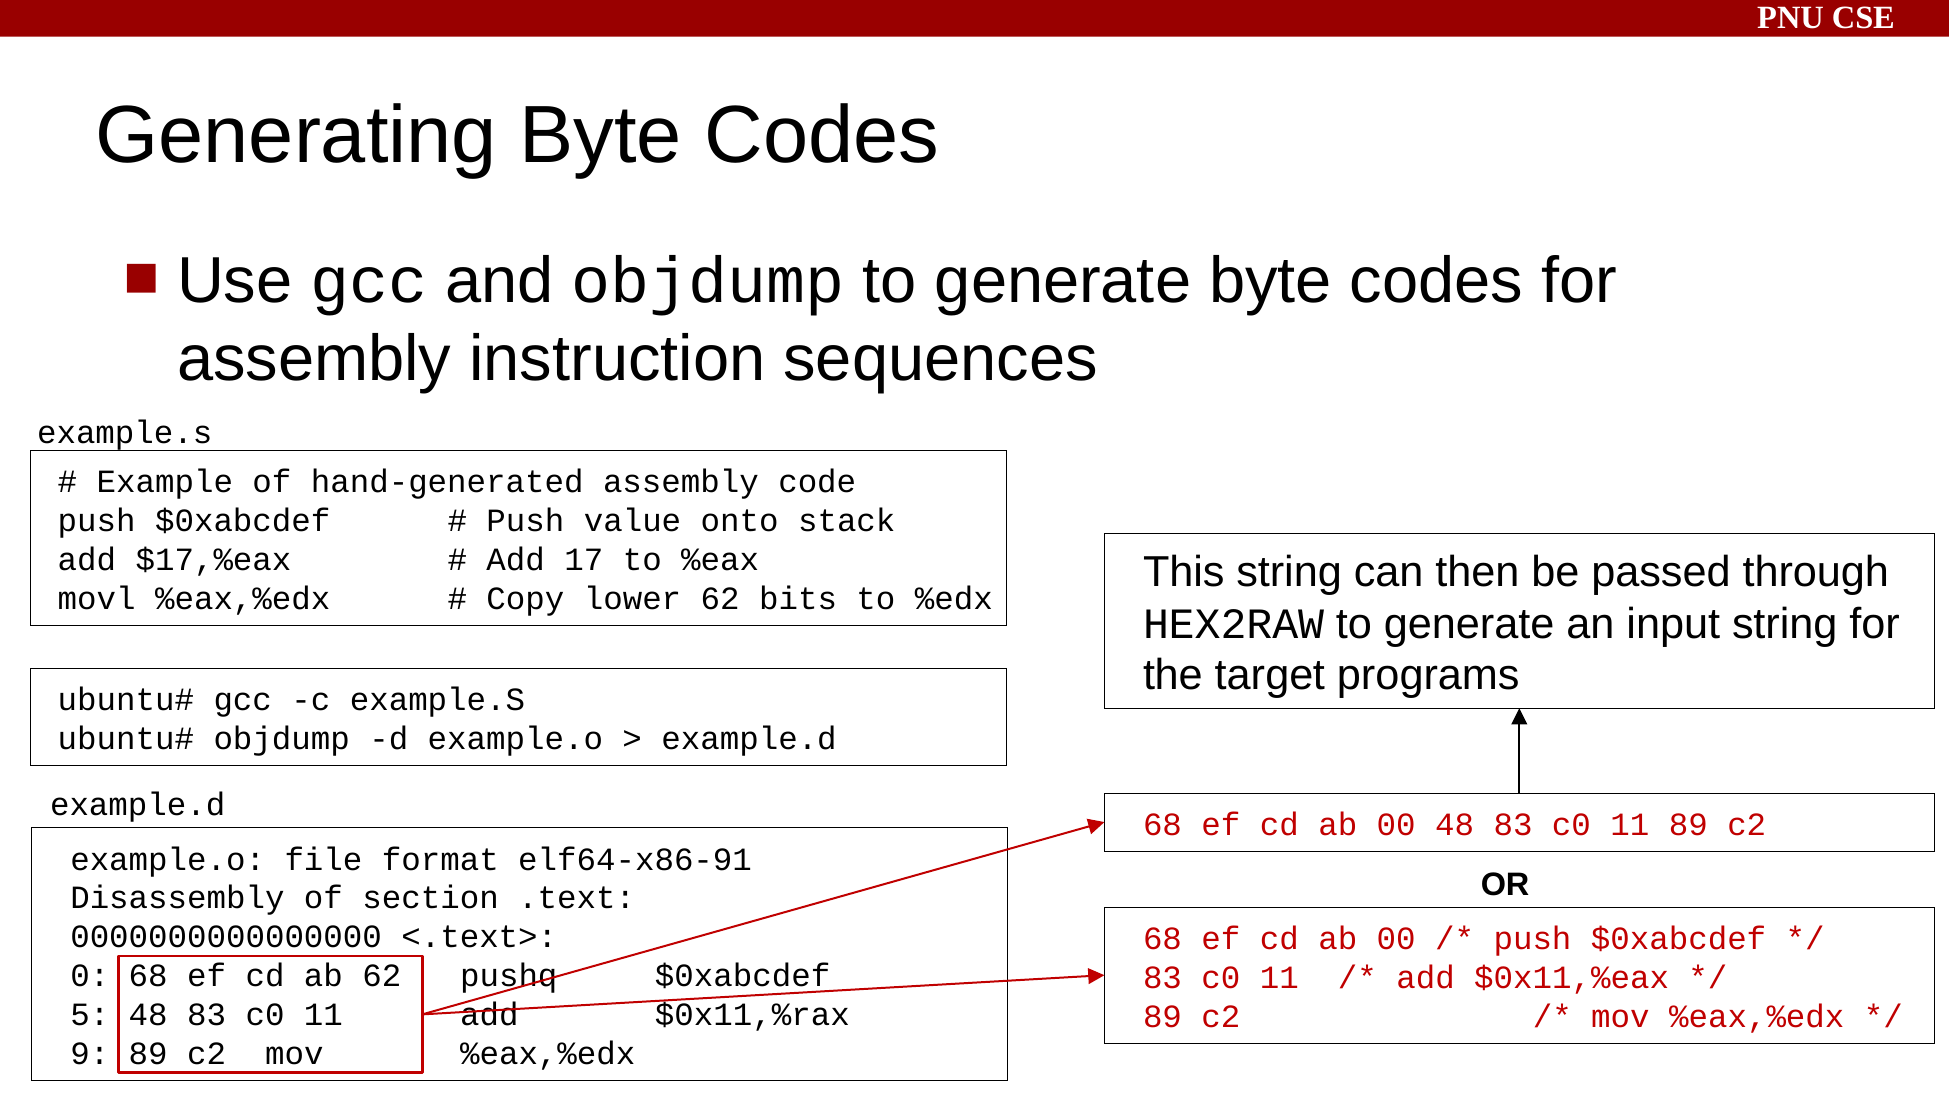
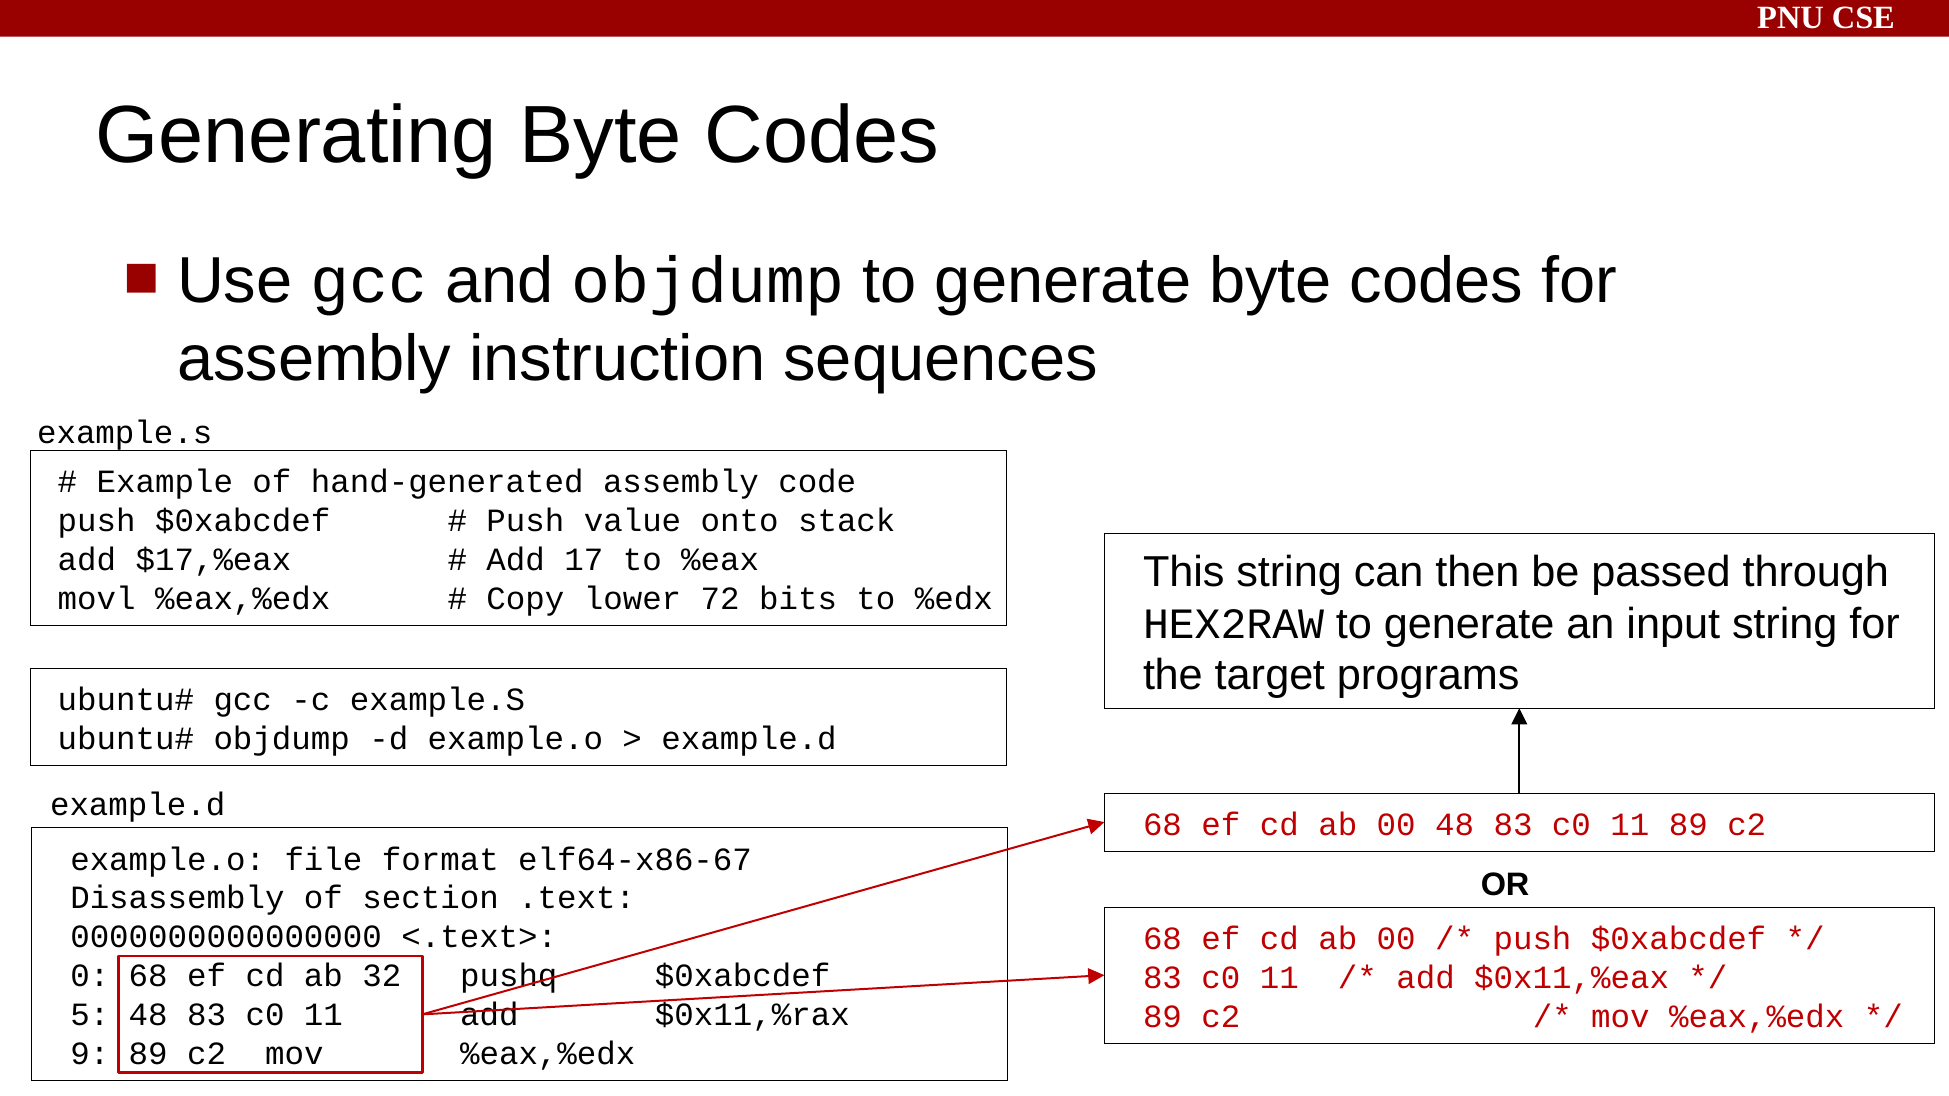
lower 62: 62 -> 72 (720, 599)
elf64-x86-91: elf64-x86-91 -> elf64-x86-67 (635, 860)
ab 62: 62 -> 32 (382, 977)
